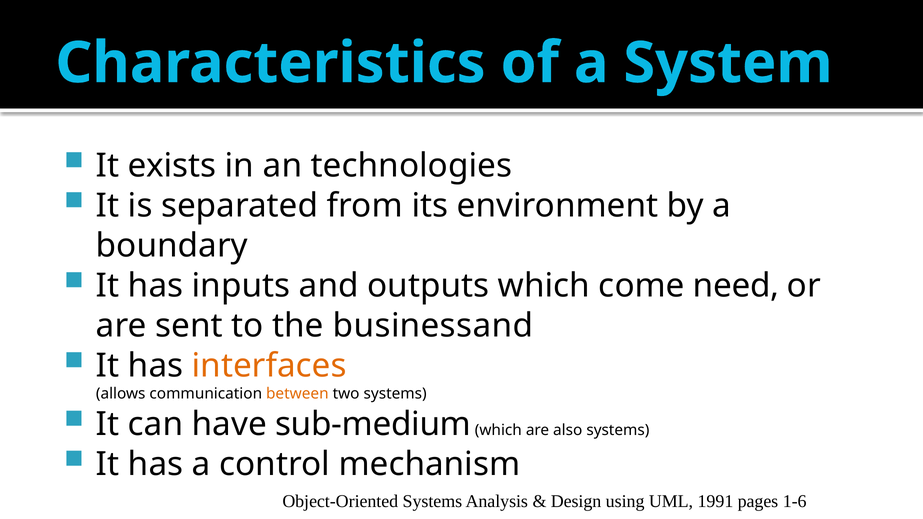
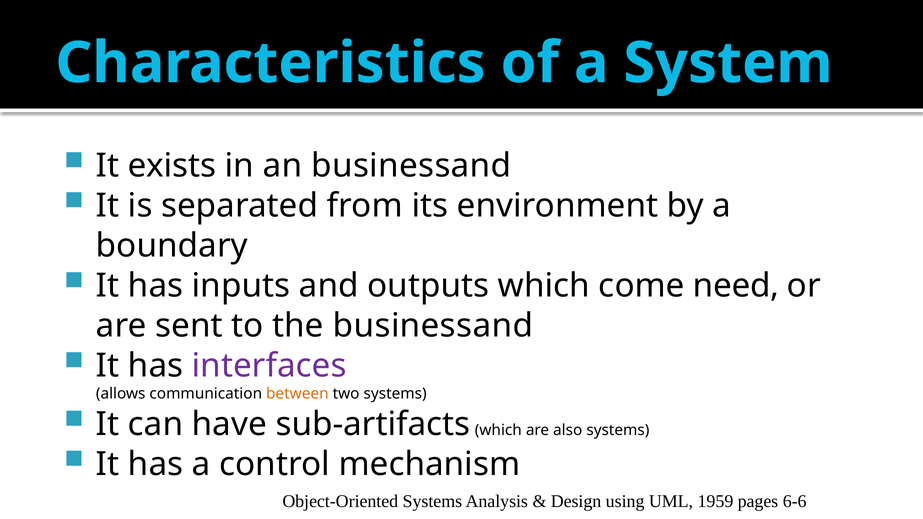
an technologies: technologies -> businessand (411, 166)
interfaces colour: orange -> purple (269, 366)
sub-medium: sub-medium -> sub-artifacts (373, 424)
1991: 1991 -> 1959 (715, 502)
1-6: 1-6 -> 6-6 (795, 502)
